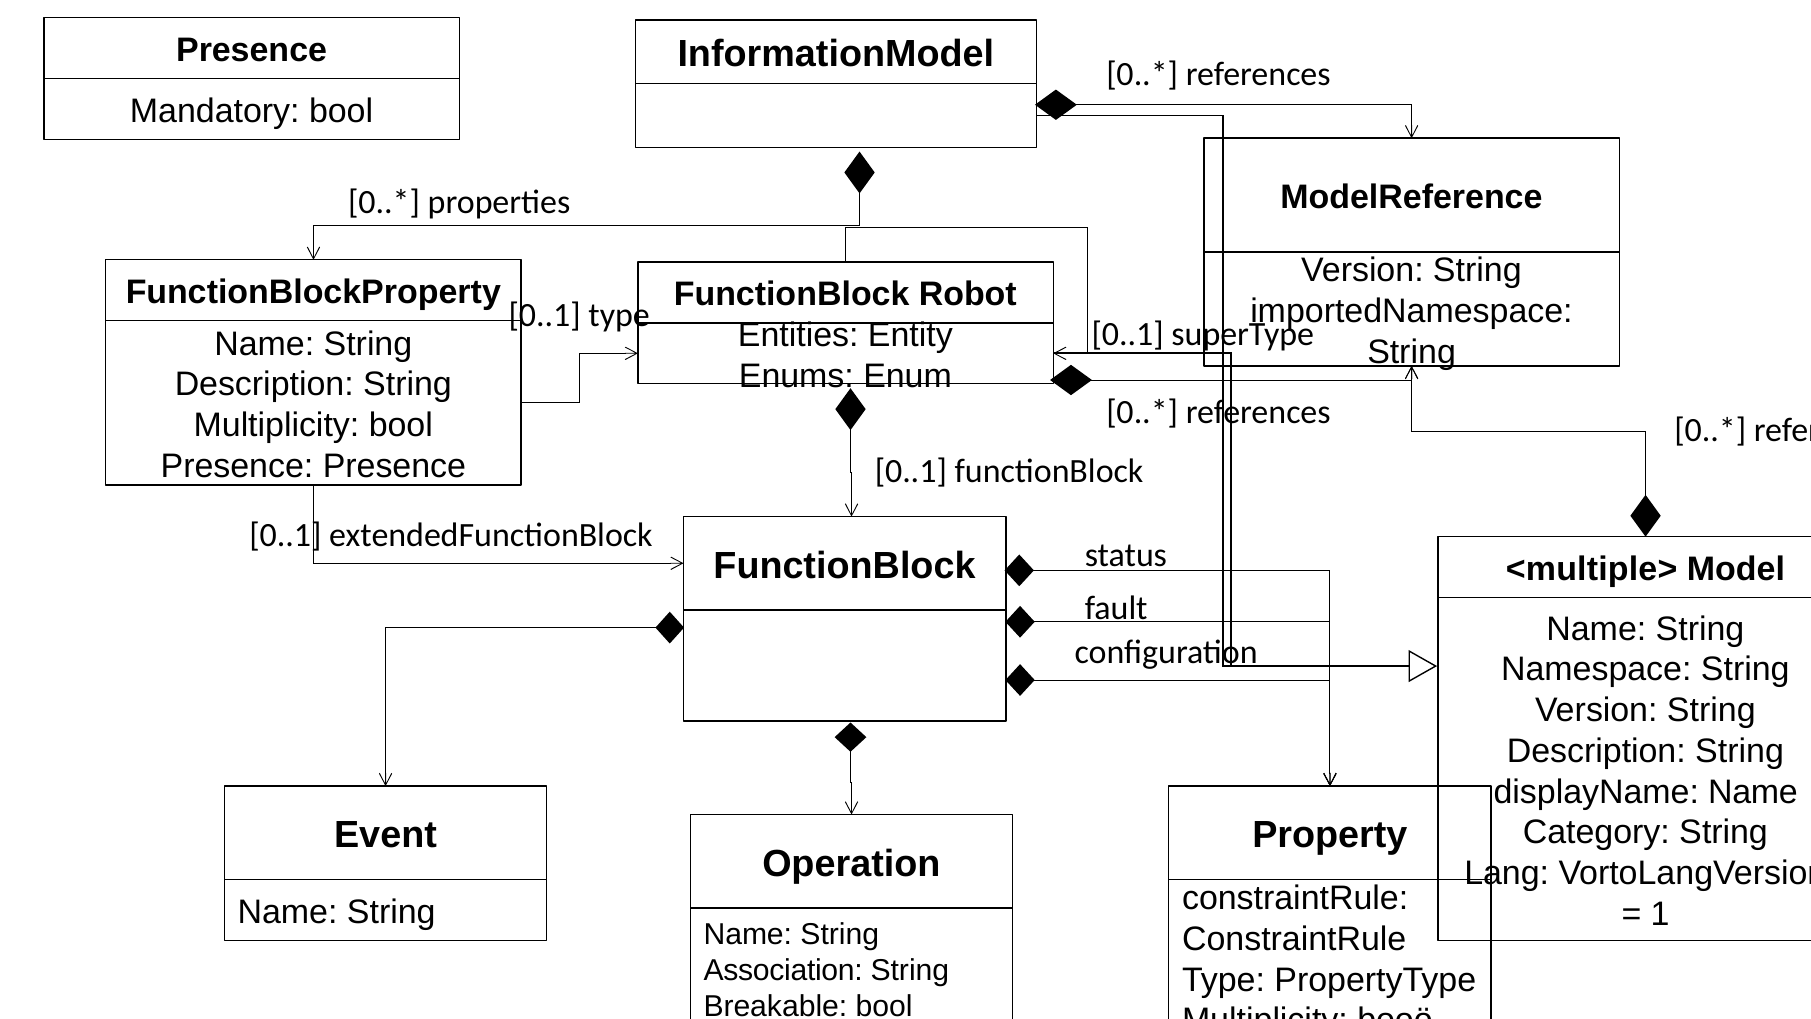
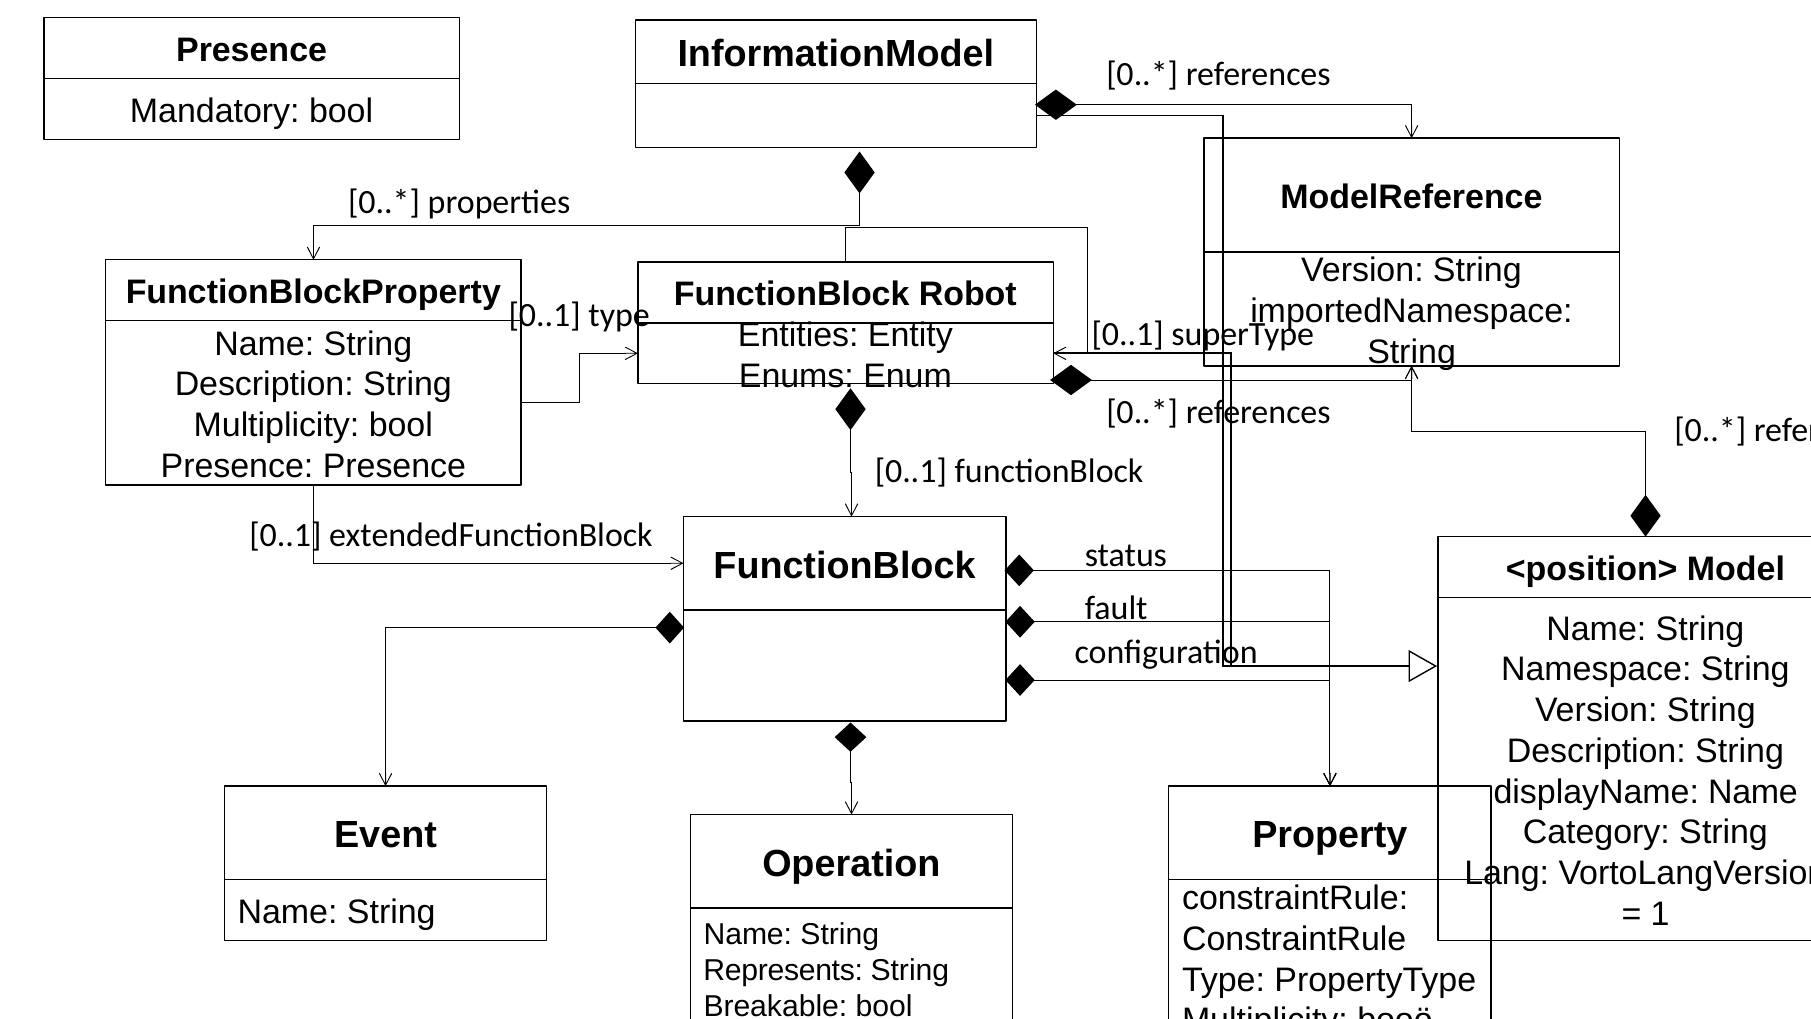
<multiple>: <multiple> -> <position> (1592, 569)
Association: Association -> Represents (783, 970)
